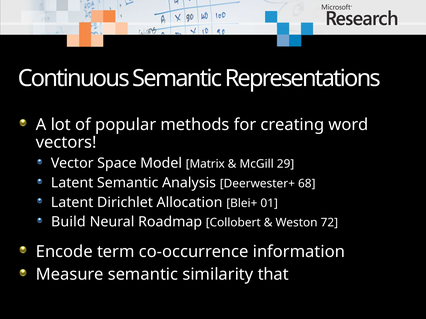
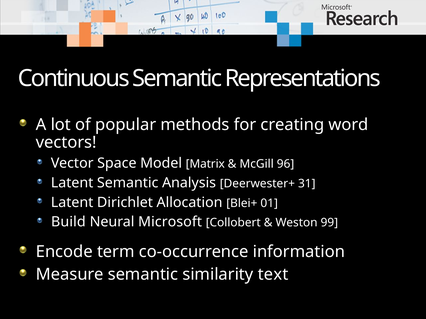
29: 29 -> 96 (286, 164)
68: 68 -> 31 (307, 184)
Roadmap: Roadmap -> Microsoft (170, 222)
72: 72 -> 99 (329, 223)
that: that -> text (273, 275)
